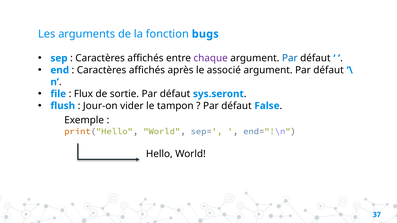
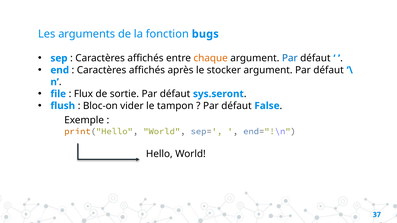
chaque colour: purple -> orange (211, 58)
associé: associé -> stocker (224, 70)
Jour-on: Jour-on -> Bloc-on (100, 106)
